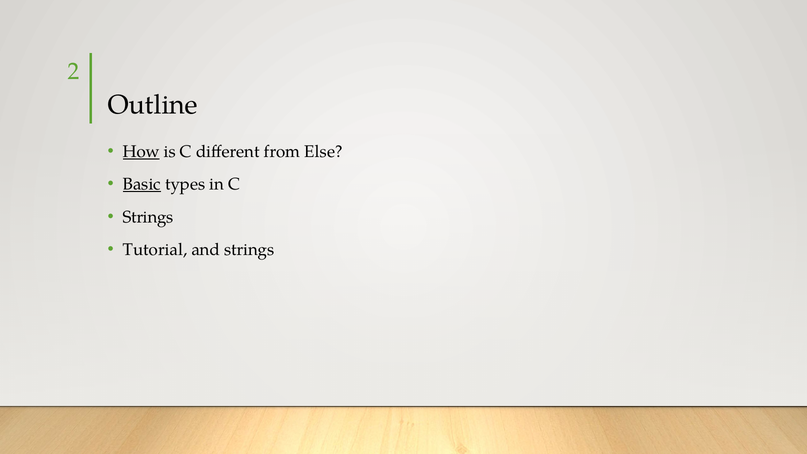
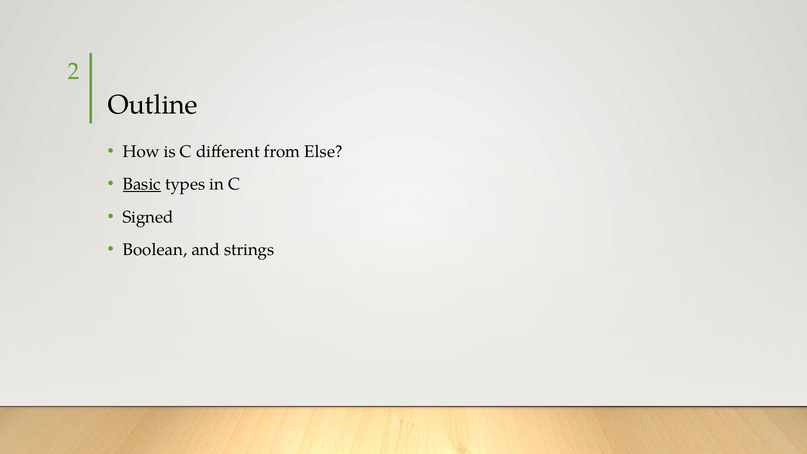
How underline: present -> none (141, 152)
Strings: Strings -> Signed (148, 217)
Tutorial: Tutorial -> Boolean (155, 250)
